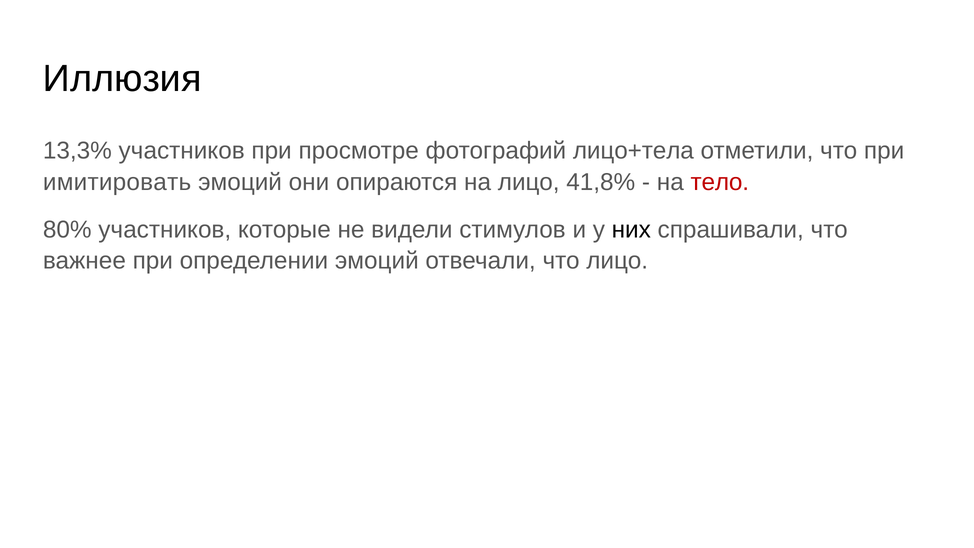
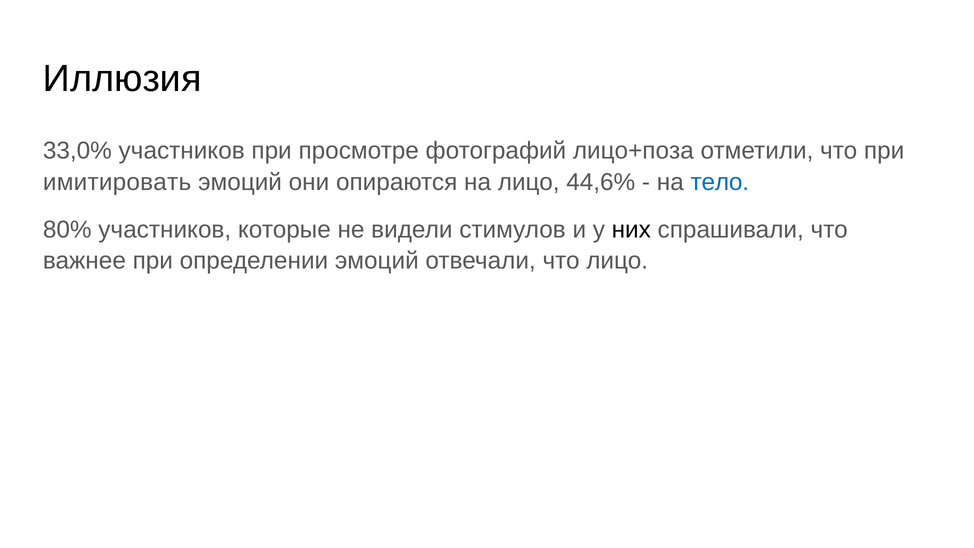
13,3%: 13,3% -> 33,0% (77, 151)
лицо+тела: лицо+тела -> лицо+поза (633, 151)
41,8%: 41,8% -> 44,6% (601, 182)
тело colour: red -> blue (720, 182)
